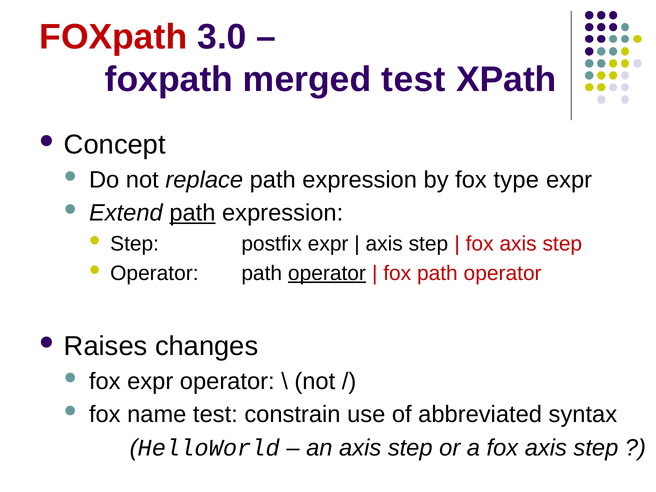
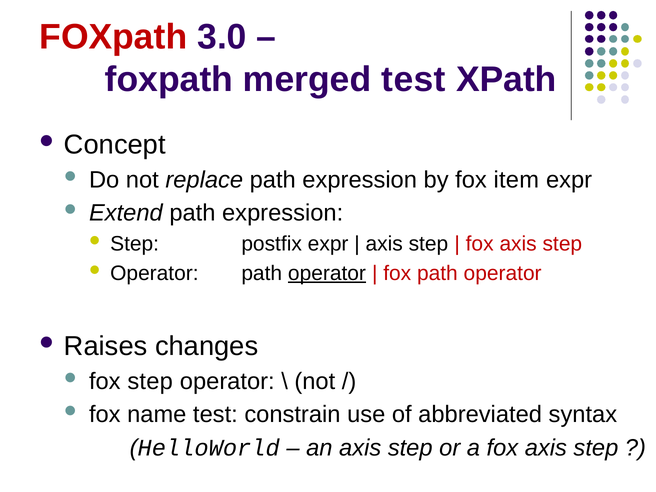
type: type -> item (516, 180)
path underline: present -> none (192, 213)
fox expr: expr -> step (150, 381)
